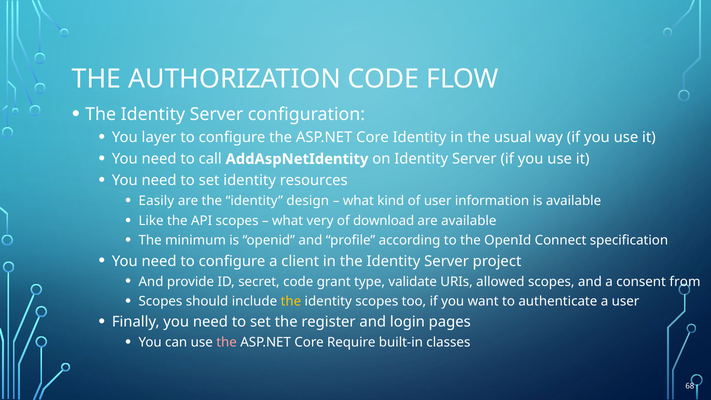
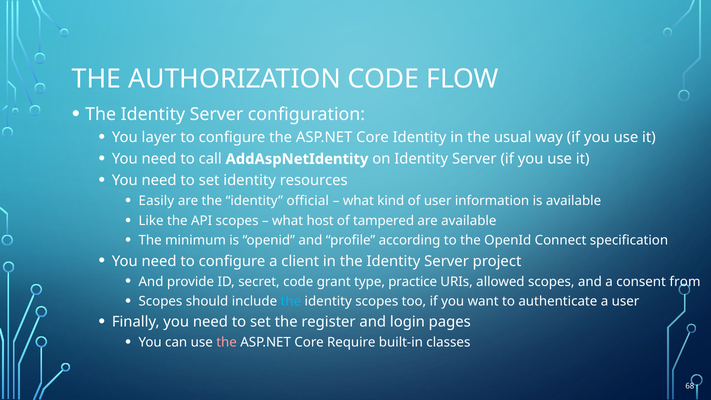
design: design -> official (308, 201)
very: very -> host (320, 221)
download: download -> tampered (384, 221)
validate: validate -> practice (413, 282)
the colour: yellow -> light blue (291, 301)
